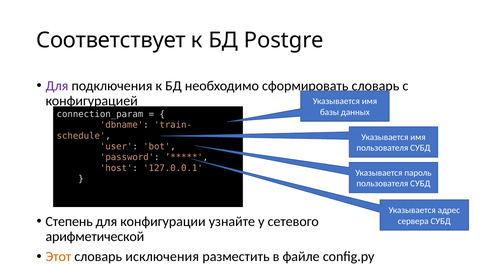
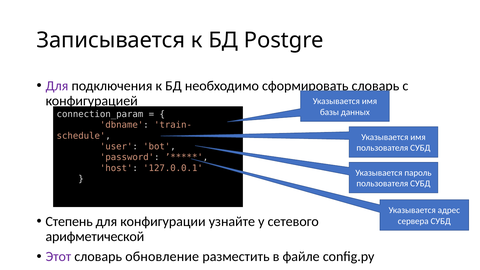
Соответствует: Соответствует -> Записывается (111, 40)
Этот colour: orange -> purple (58, 257)
исключения: исключения -> обновление (162, 257)
